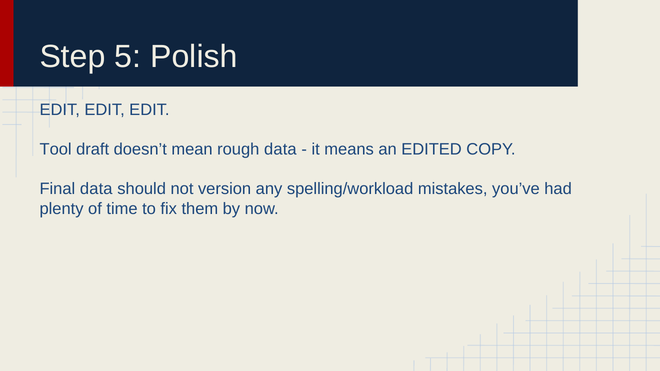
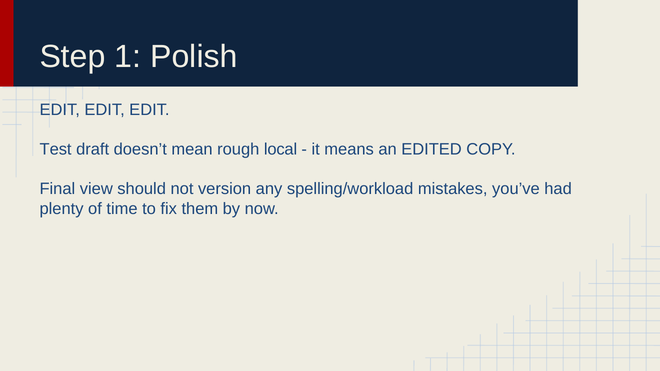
5: 5 -> 1 (128, 57)
Tool: Tool -> Test (56, 150)
rough data: data -> local (281, 150)
Final data: data -> view (96, 189)
